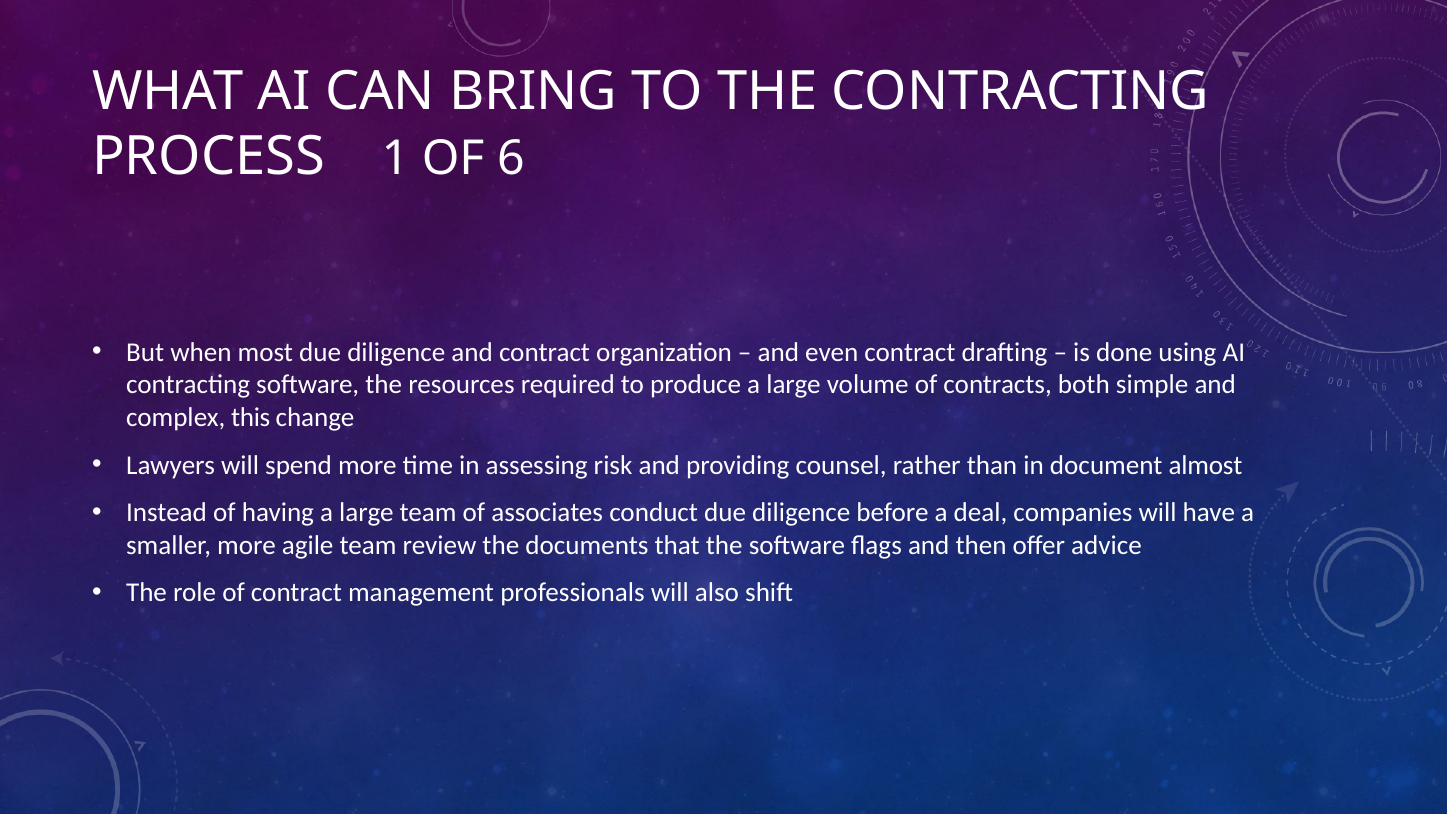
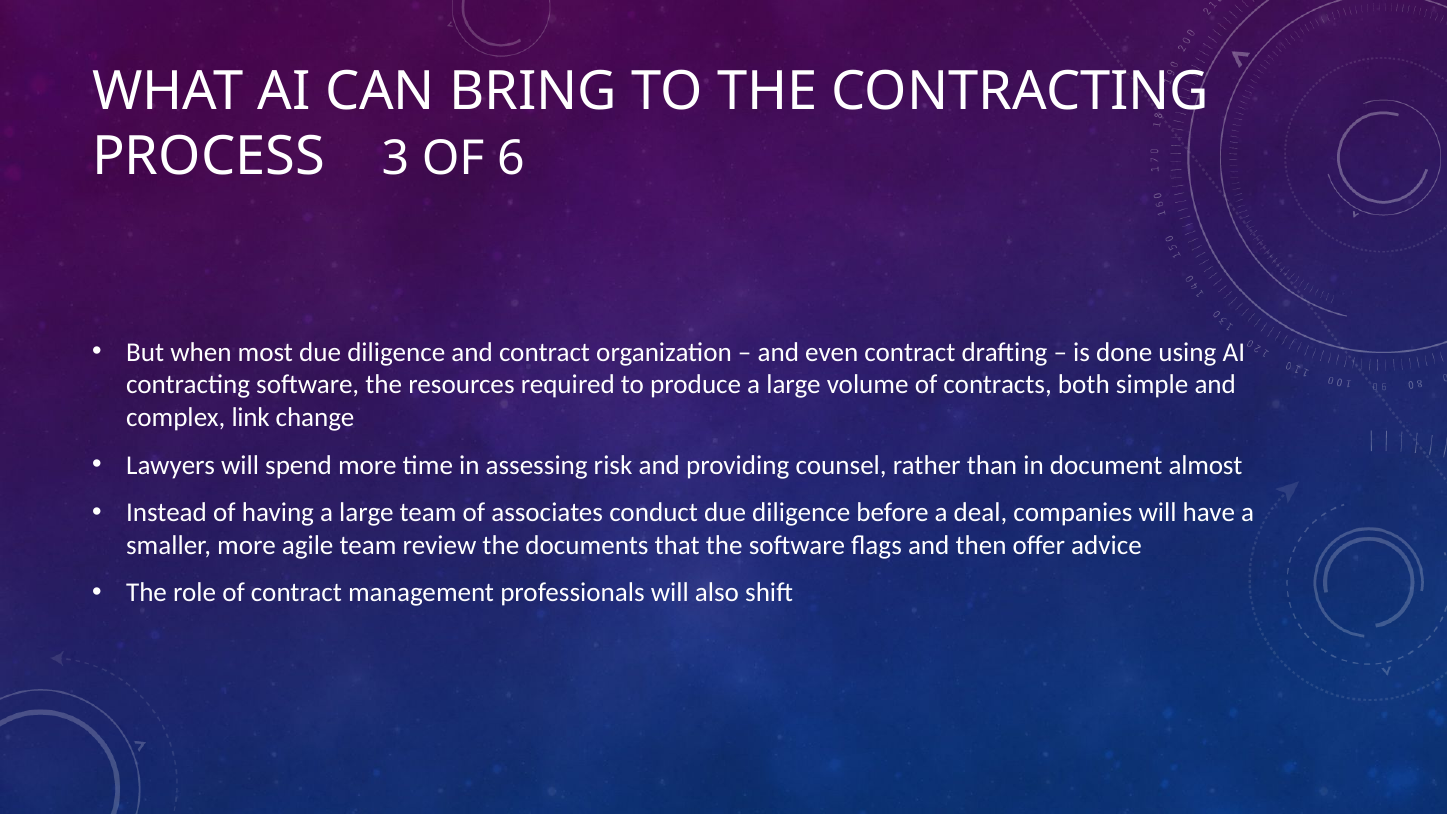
1: 1 -> 3 (395, 159)
this: this -> link (251, 417)
